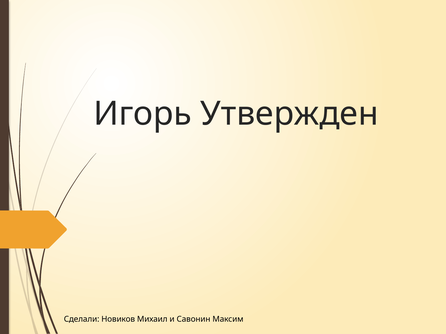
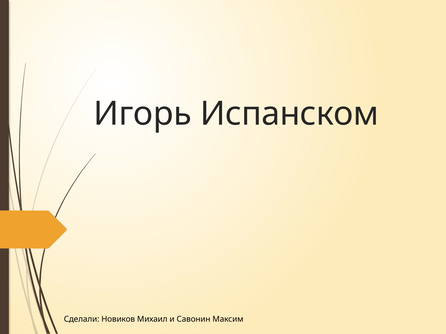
Утвержден: Утвержден -> Испанском (290, 114)
